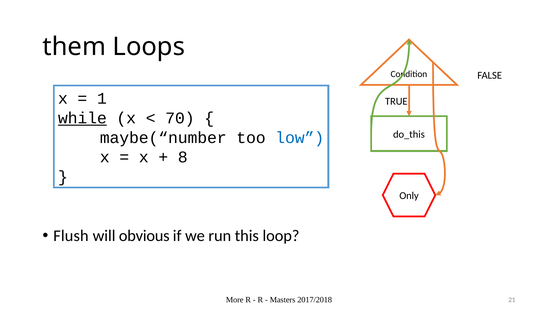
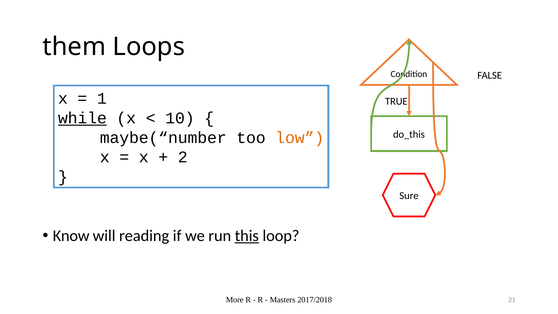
70: 70 -> 10 (180, 118)
low colour: blue -> orange (300, 138)
8: 8 -> 2 (183, 157)
Only: Only -> Sure (409, 196)
Flush: Flush -> Know (71, 236)
obvious: obvious -> reading (144, 236)
this underline: none -> present (247, 236)
